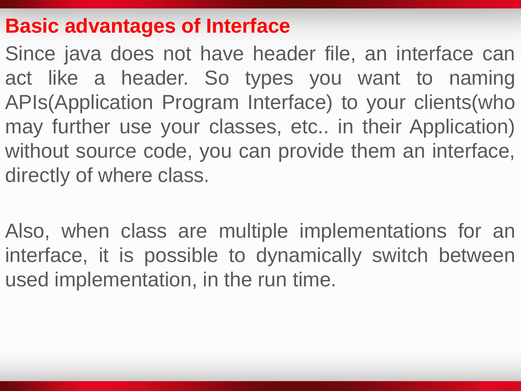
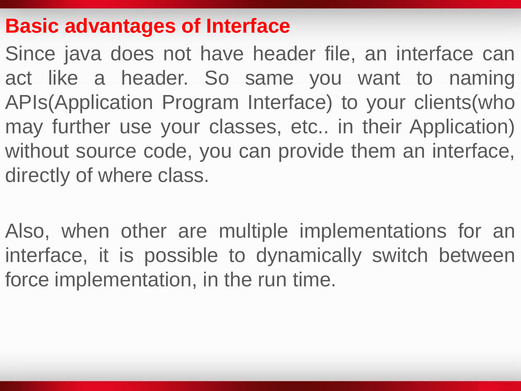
types: types -> same (270, 78)
when class: class -> other (144, 231)
used: used -> force (27, 280)
